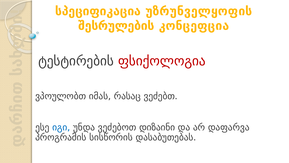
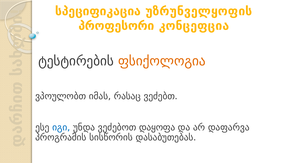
შესრულების: შესრულების -> პროფესორი (116, 26)
ფსიქოლოგია colour: red -> orange (162, 61)
დიზაინი: დიზაინი -> დაყოფა (157, 127)
